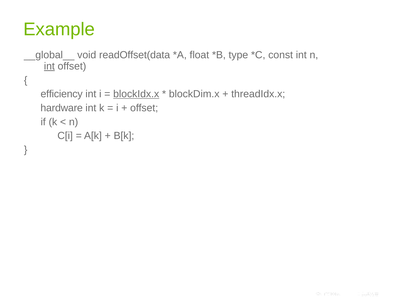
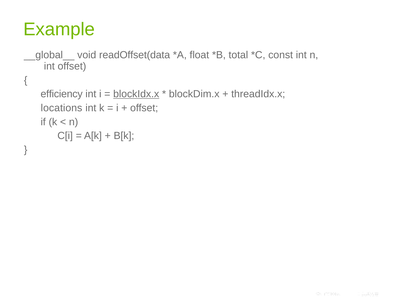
type: type -> total (238, 55)
int underline: present -> none (49, 66)
hardware: hardware -> locations (62, 108)
